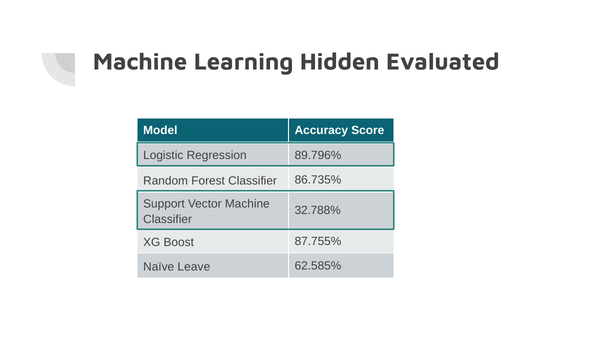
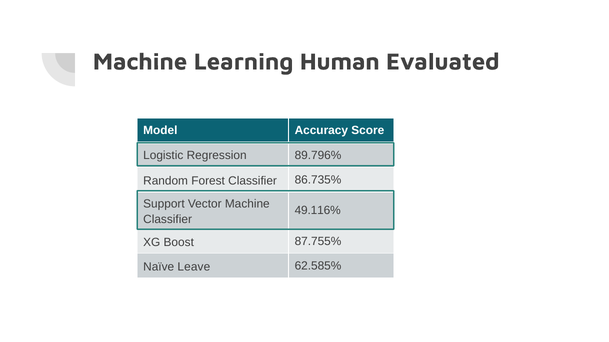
Hidden: Hidden -> Human (340, 62)
32.788%: 32.788% -> 49.116% (318, 211)
